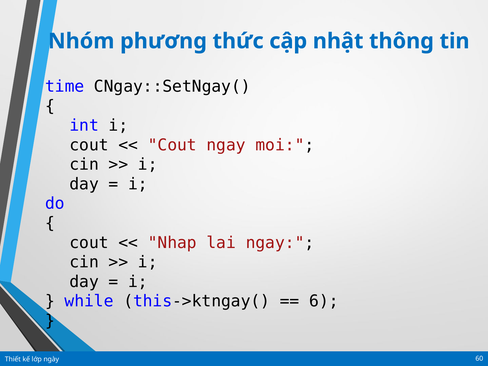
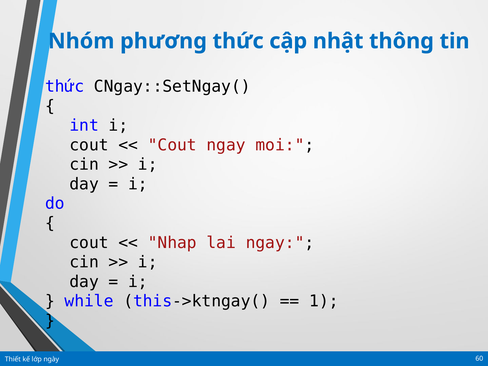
time: time -> thức (65, 87)
6: 6 -> 1 (324, 301)
